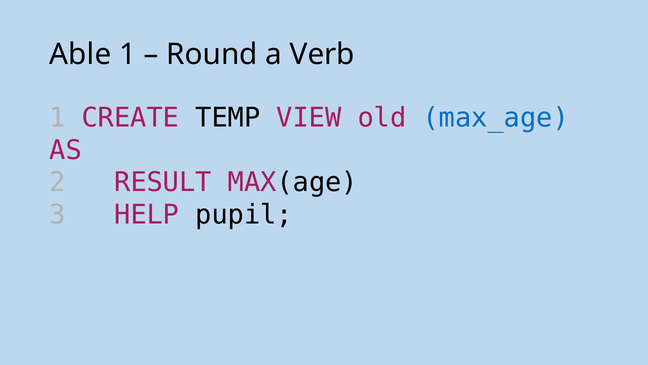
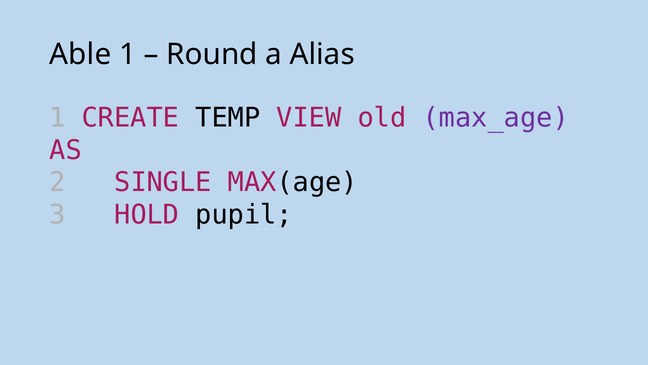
Verb: Verb -> Alias (322, 54)
max_age colour: blue -> purple (496, 118)
RESULT: RESULT -> SINGLE (163, 182)
HELP: HELP -> HOLD (147, 215)
